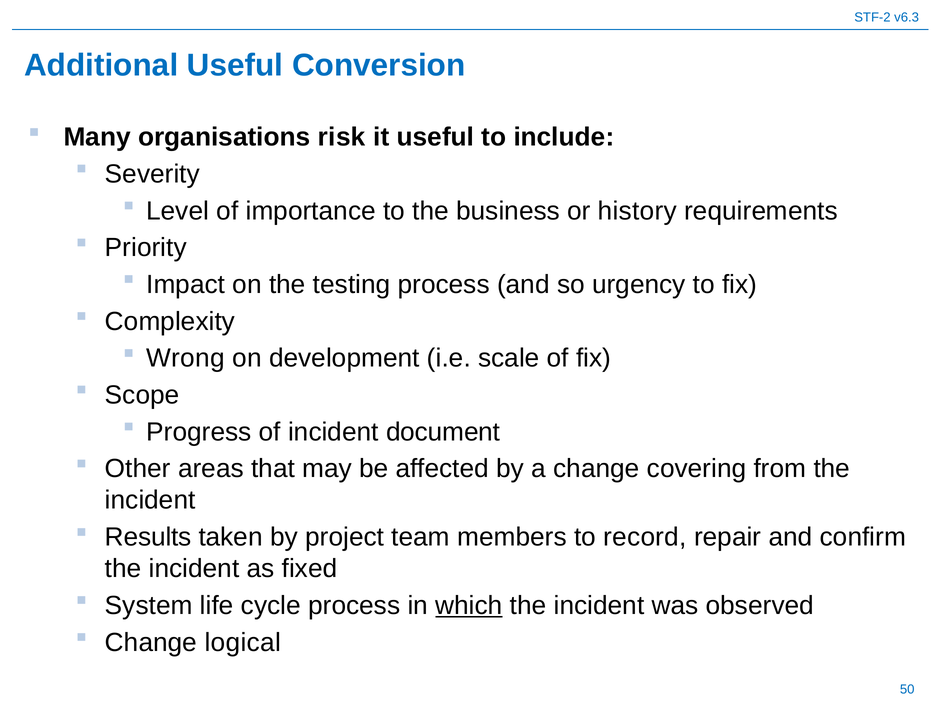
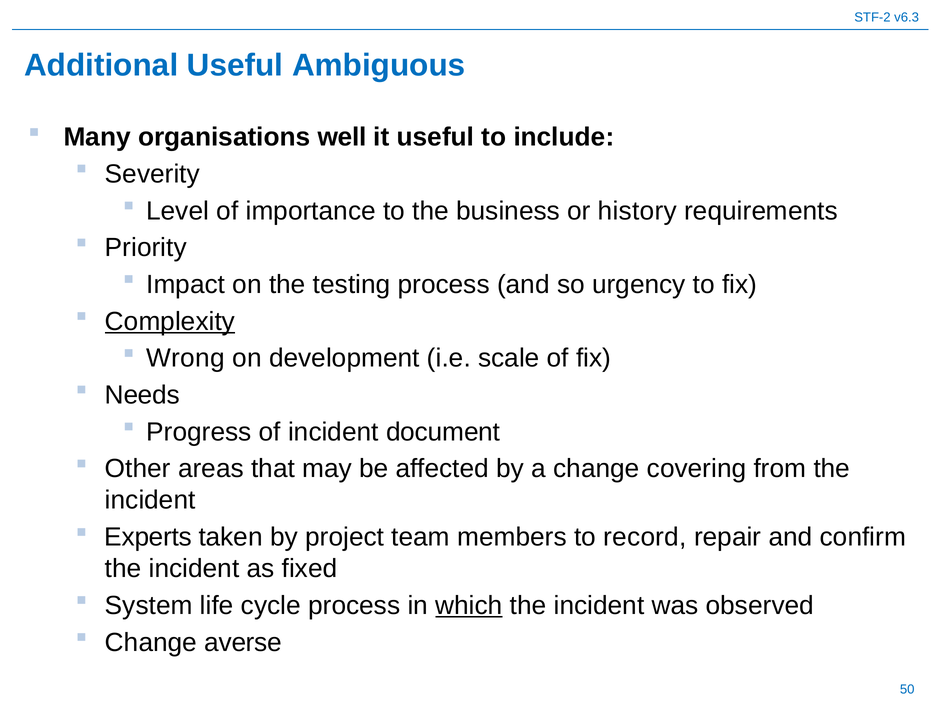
Conversion: Conversion -> Ambiguous (379, 65)
risk: risk -> well (342, 137)
Complexity underline: none -> present (170, 322)
Scope: Scope -> Needs (142, 395)
Results: Results -> Experts (148, 538)
logical: logical -> averse (243, 643)
